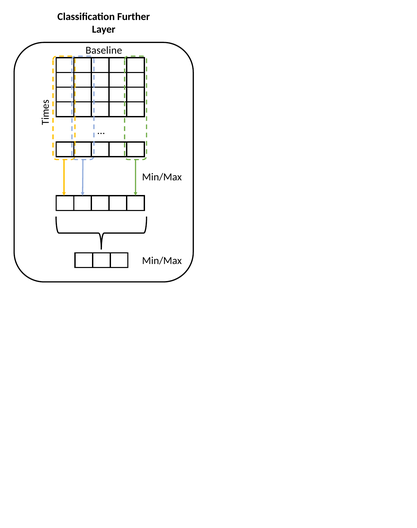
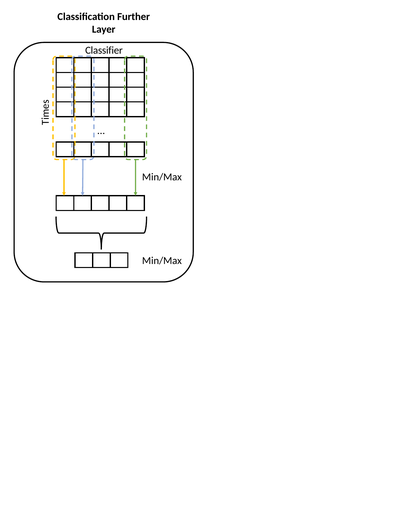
Baseline: Baseline -> Classifier (104, 50)
